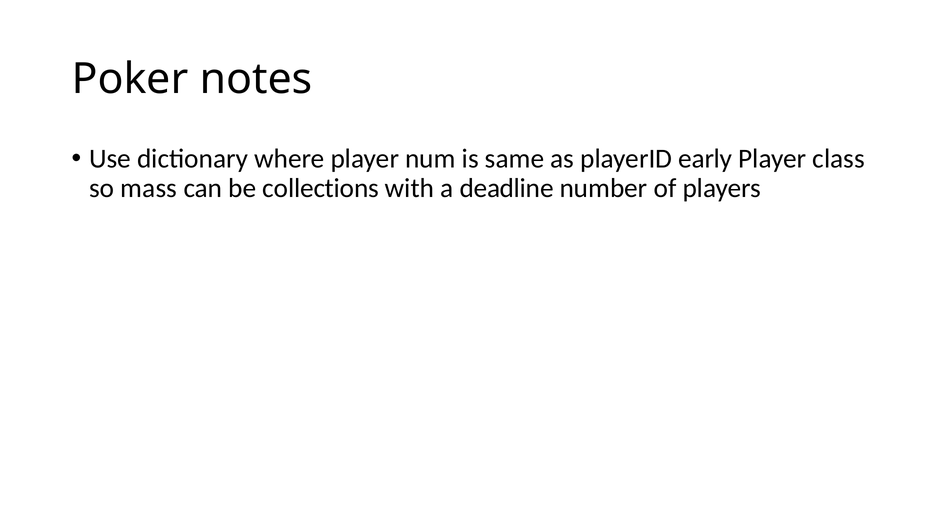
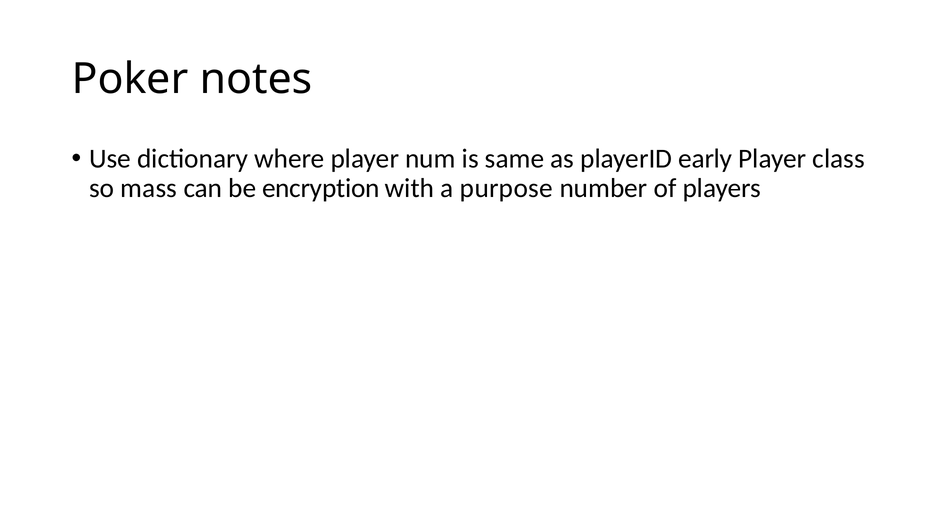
collections: collections -> encryption (321, 188)
deadline: deadline -> purpose (506, 188)
